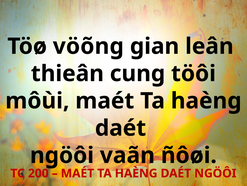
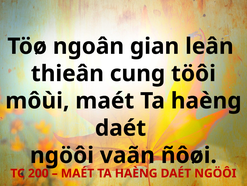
vöõng: vöõng -> ngoân (88, 46)
